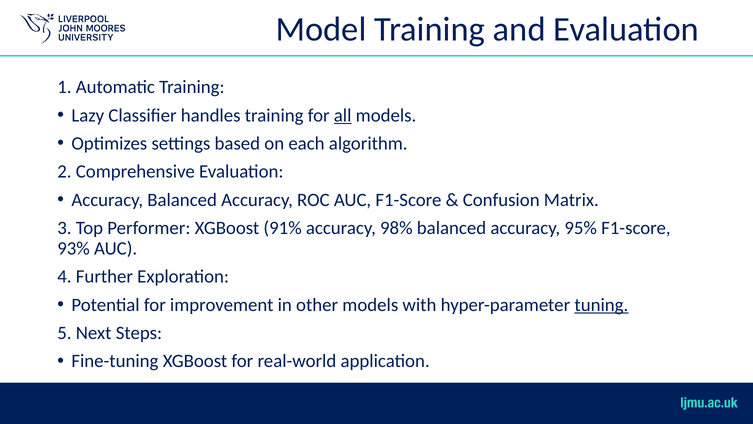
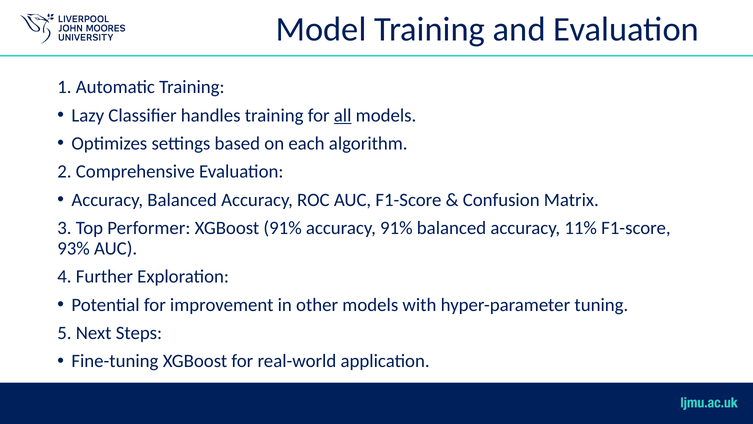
accuracy 98%: 98% -> 91% (396, 228)
95%: 95% -> 11% (581, 228)
tuning underline: present -> none (601, 305)
